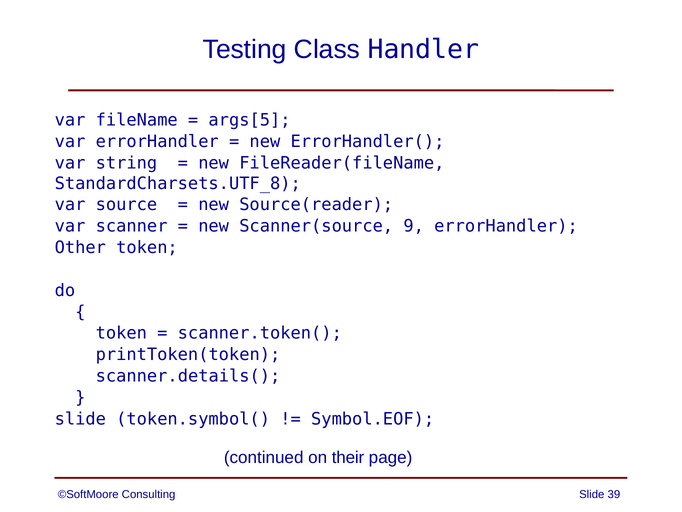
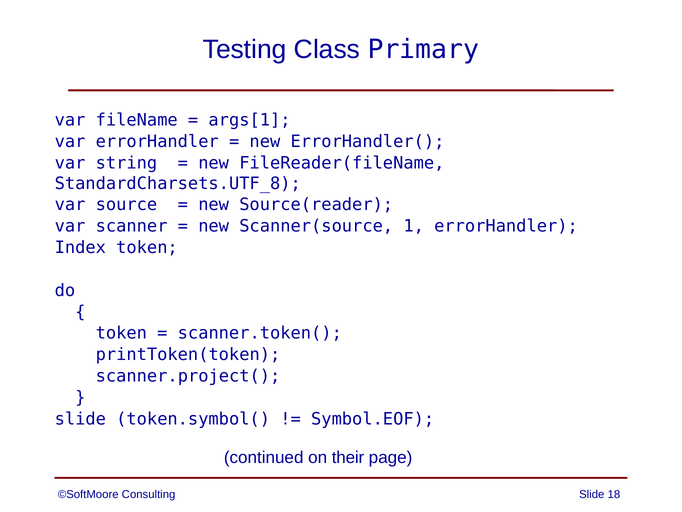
Handler: Handler -> Primary (423, 50)
args[5: args[5 -> args[1 (250, 120)
9: 9 -> 1 (414, 226)
Other: Other -> Index (80, 247)
scanner.details(: scanner.details( -> scanner.project( (188, 376)
39: 39 -> 18 (614, 494)
